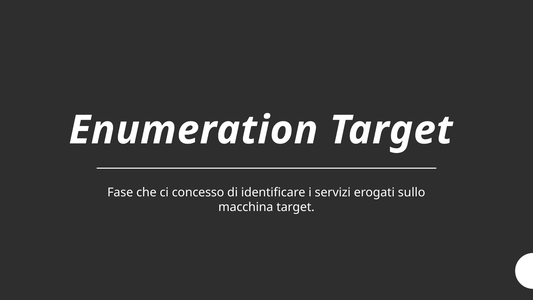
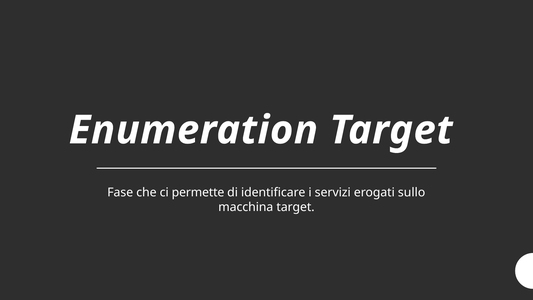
concesso: concesso -> permette (198, 192)
